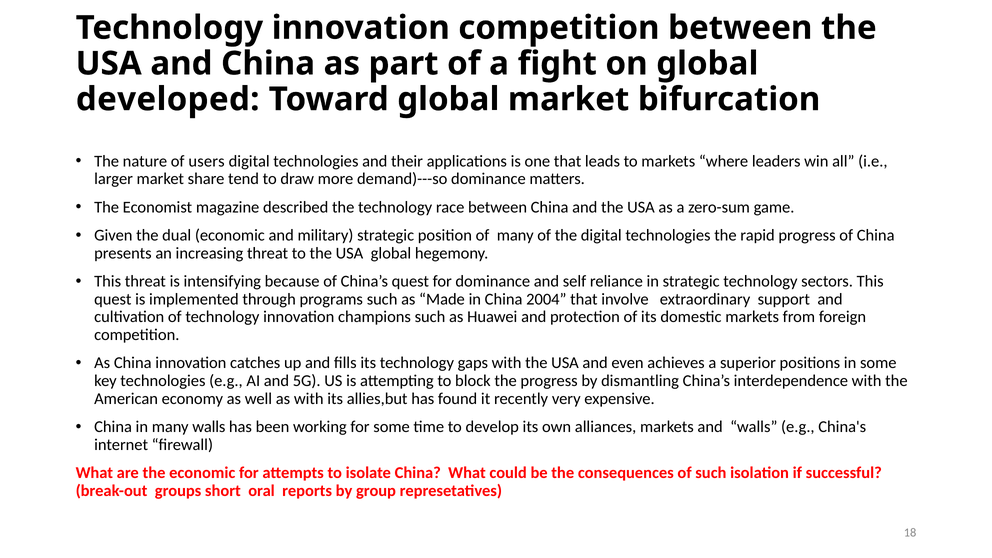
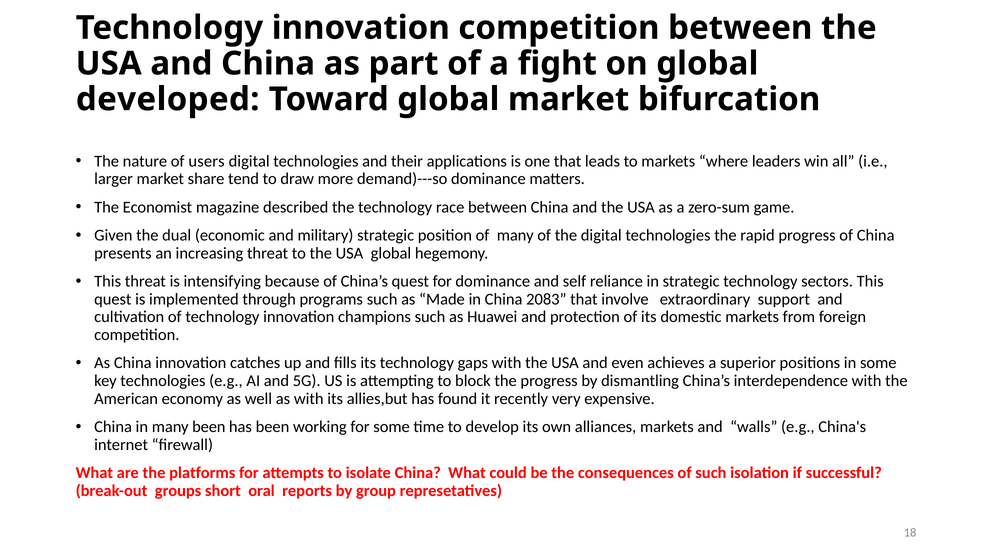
2004: 2004 -> 2083 (546, 299)
many walls: walls -> been (209, 427)
the economic: economic -> platforms (202, 473)
